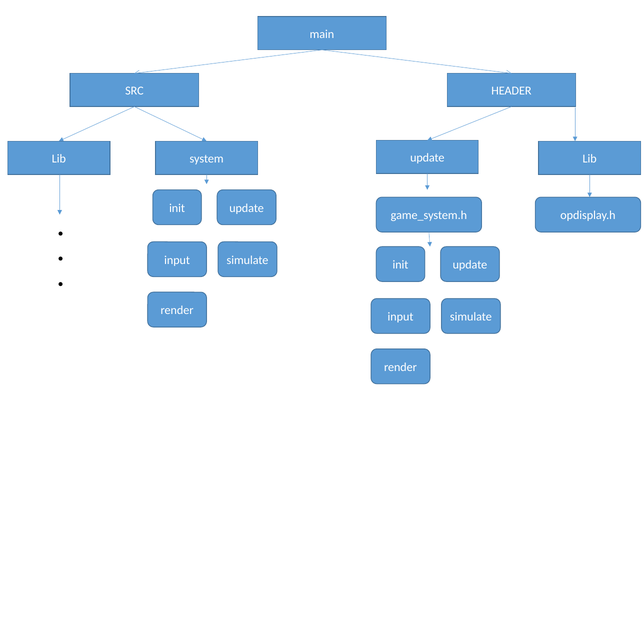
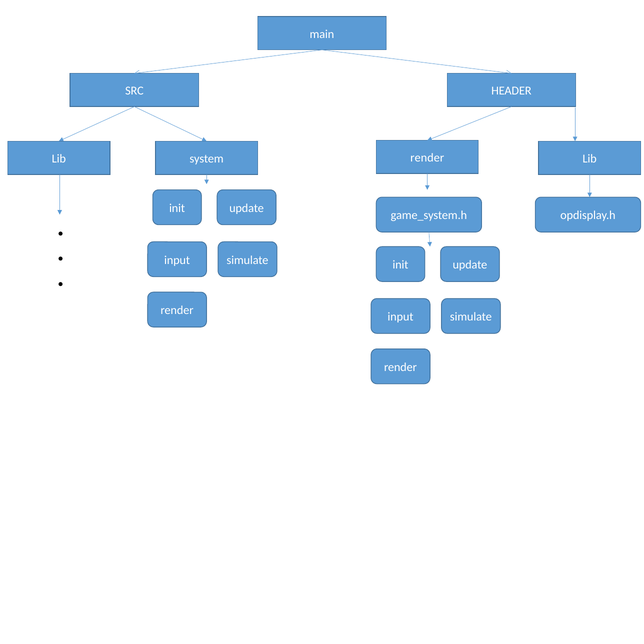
system update: update -> render (427, 158)
